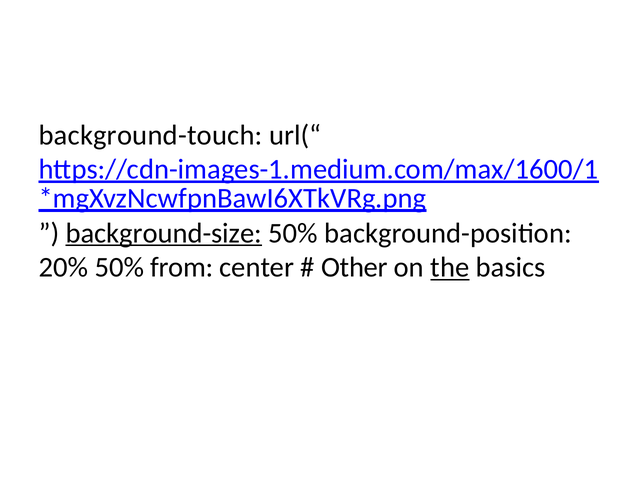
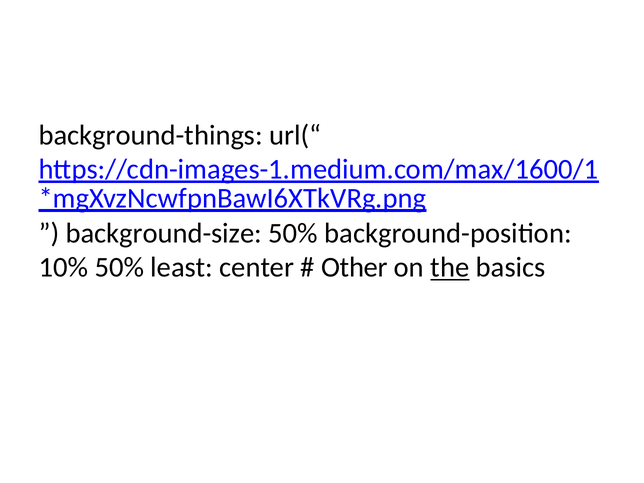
background-touch: background-touch -> background-things (151, 135)
background-size underline: present -> none (164, 233)
20%: 20% -> 10% (63, 267)
from: from -> least (182, 267)
